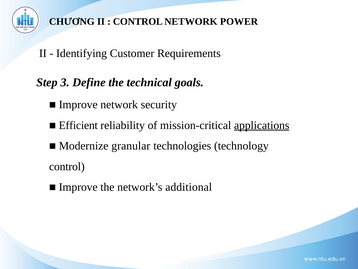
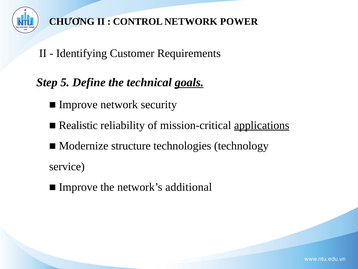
3: 3 -> 5 (65, 82)
goals underline: none -> present (189, 82)
Efficient: Efficient -> Realistic (78, 125)
granular: granular -> structure (131, 146)
control: control -> service (67, 166)
